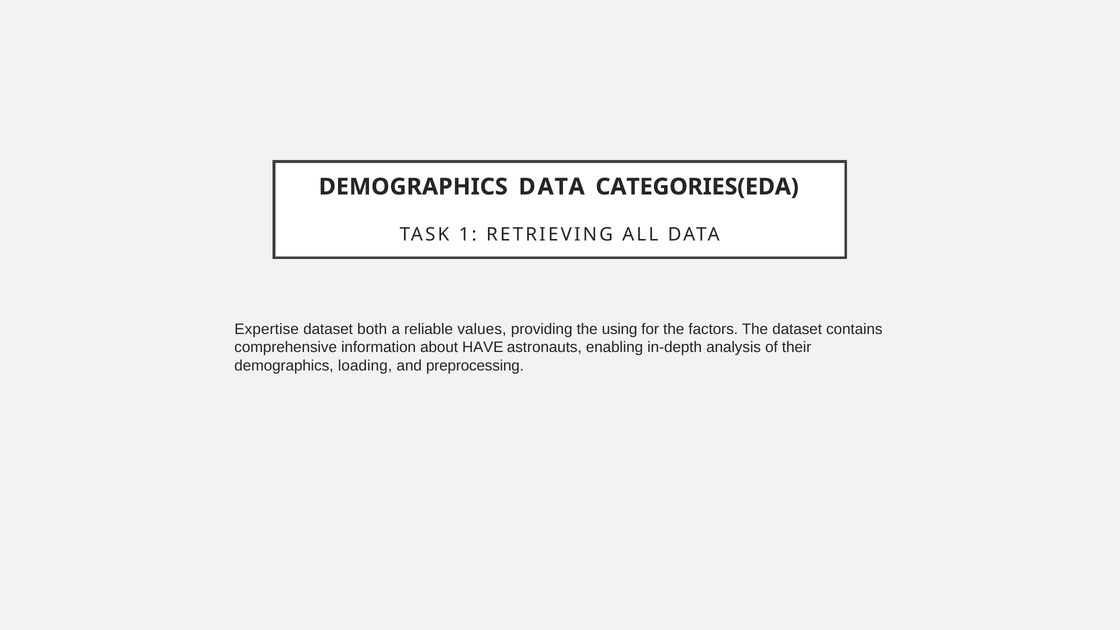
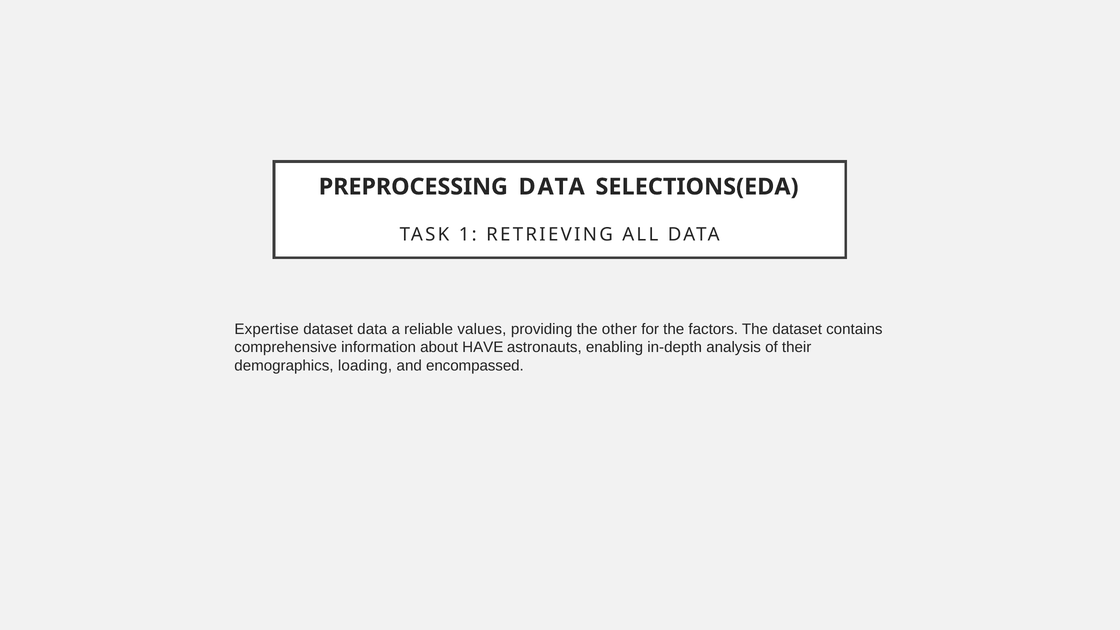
DEMOGRAPHICS: DEMOGRAPHICS -> PREPROCESSING (413, 187)
CATEGORIES(EDA: CATEGORIES(EDA -> SELECTIONS(EDA (697, 187)
dataset both: both -> data (372, 329)
using: using -> other (619, 329)
preprocessing: preprocessing -> encompassed (475, 366)
